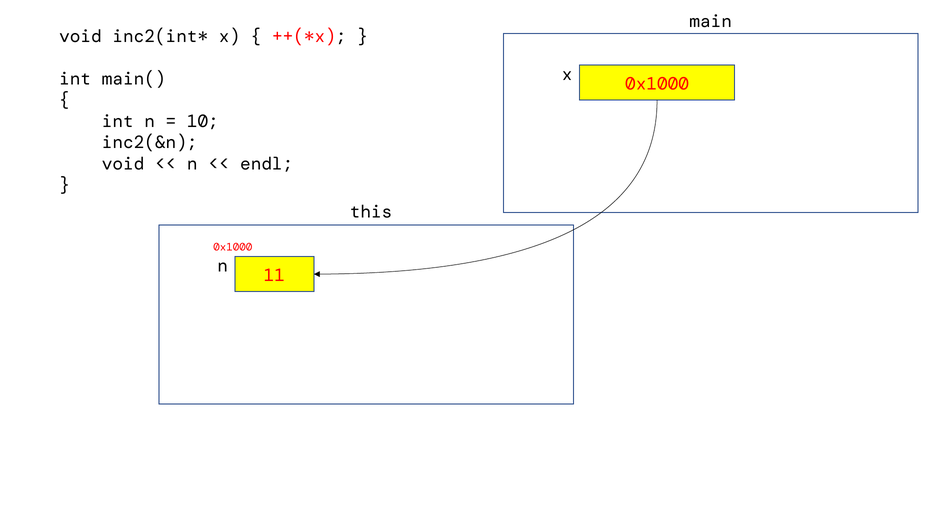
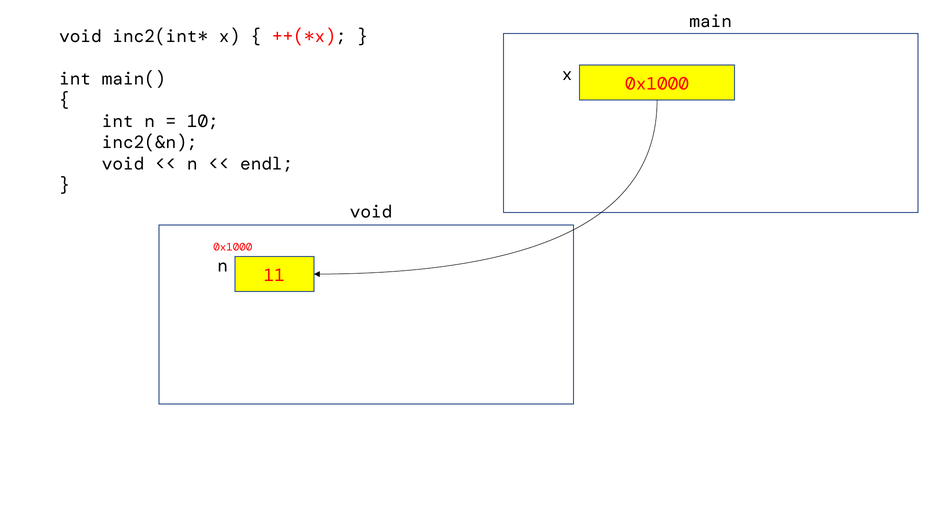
this: this -> void (371, 212)
